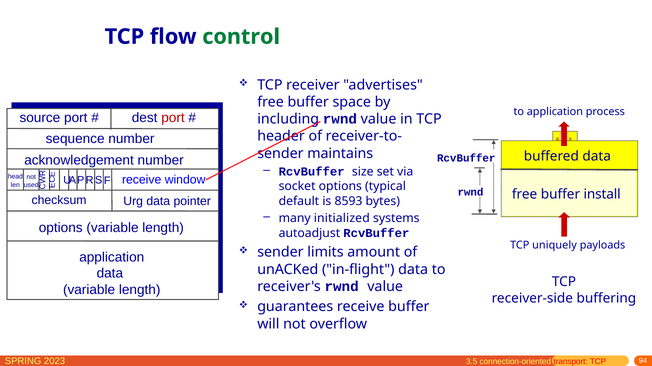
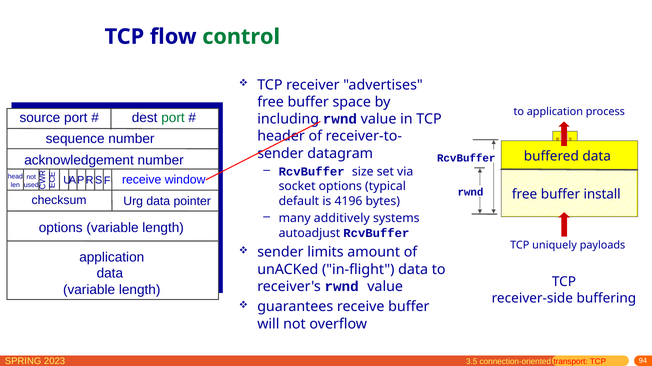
port colour: red -> green (173, 118)
maintains: maintains -> datagram (340, 154)
8593: 8593 -> 4196 (349, 201)
initialized: initialized -> additively (342, 219)
